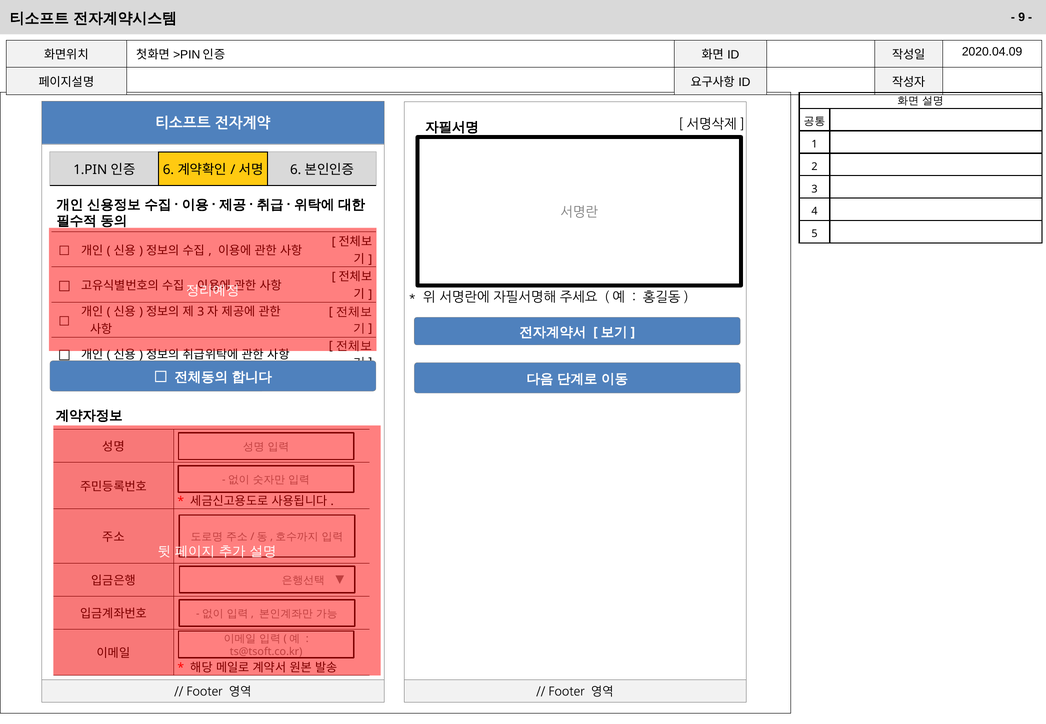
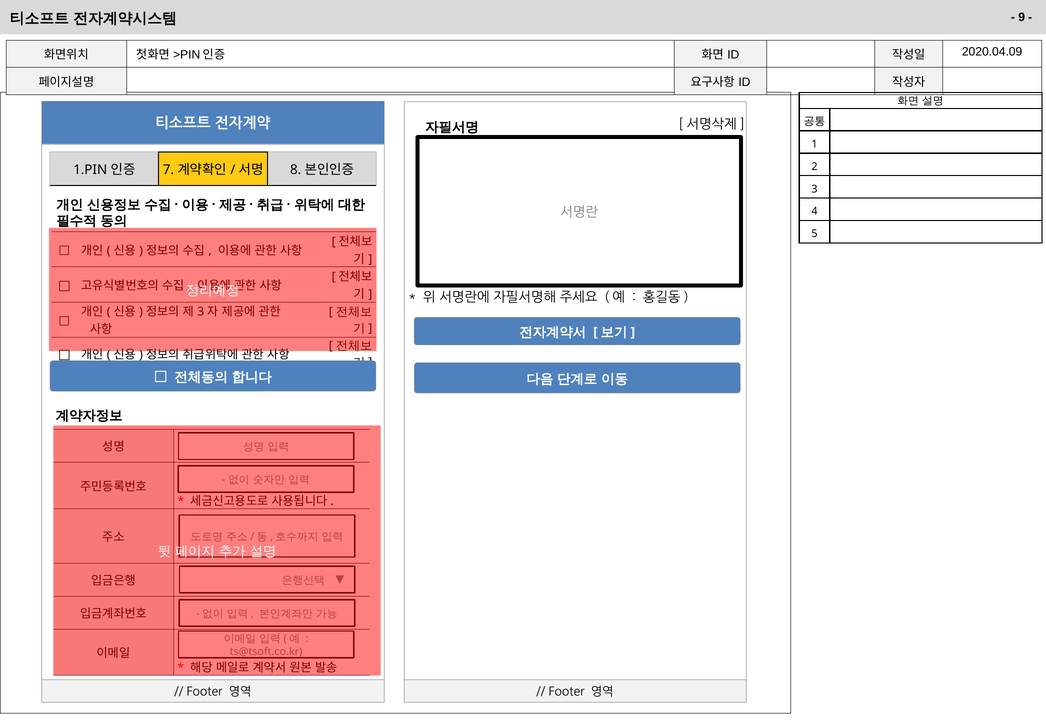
6: 6 -> 7 (168, 170)
6: 6 -> 8 (296, 170)
